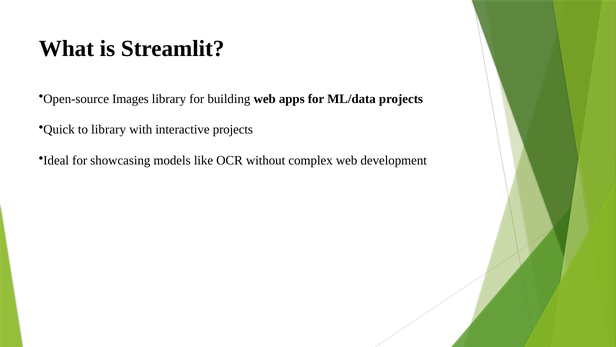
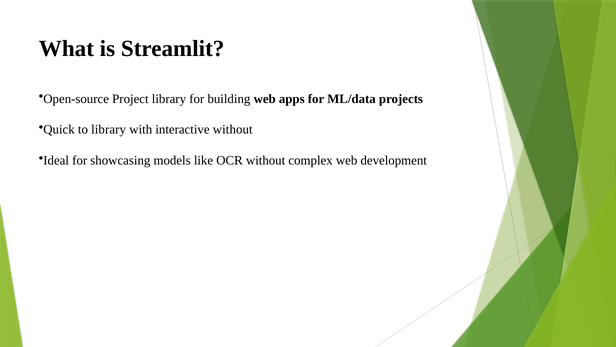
Images: Images -> Project (130, 99)
interactive projects: projects -> without (233, 129)
